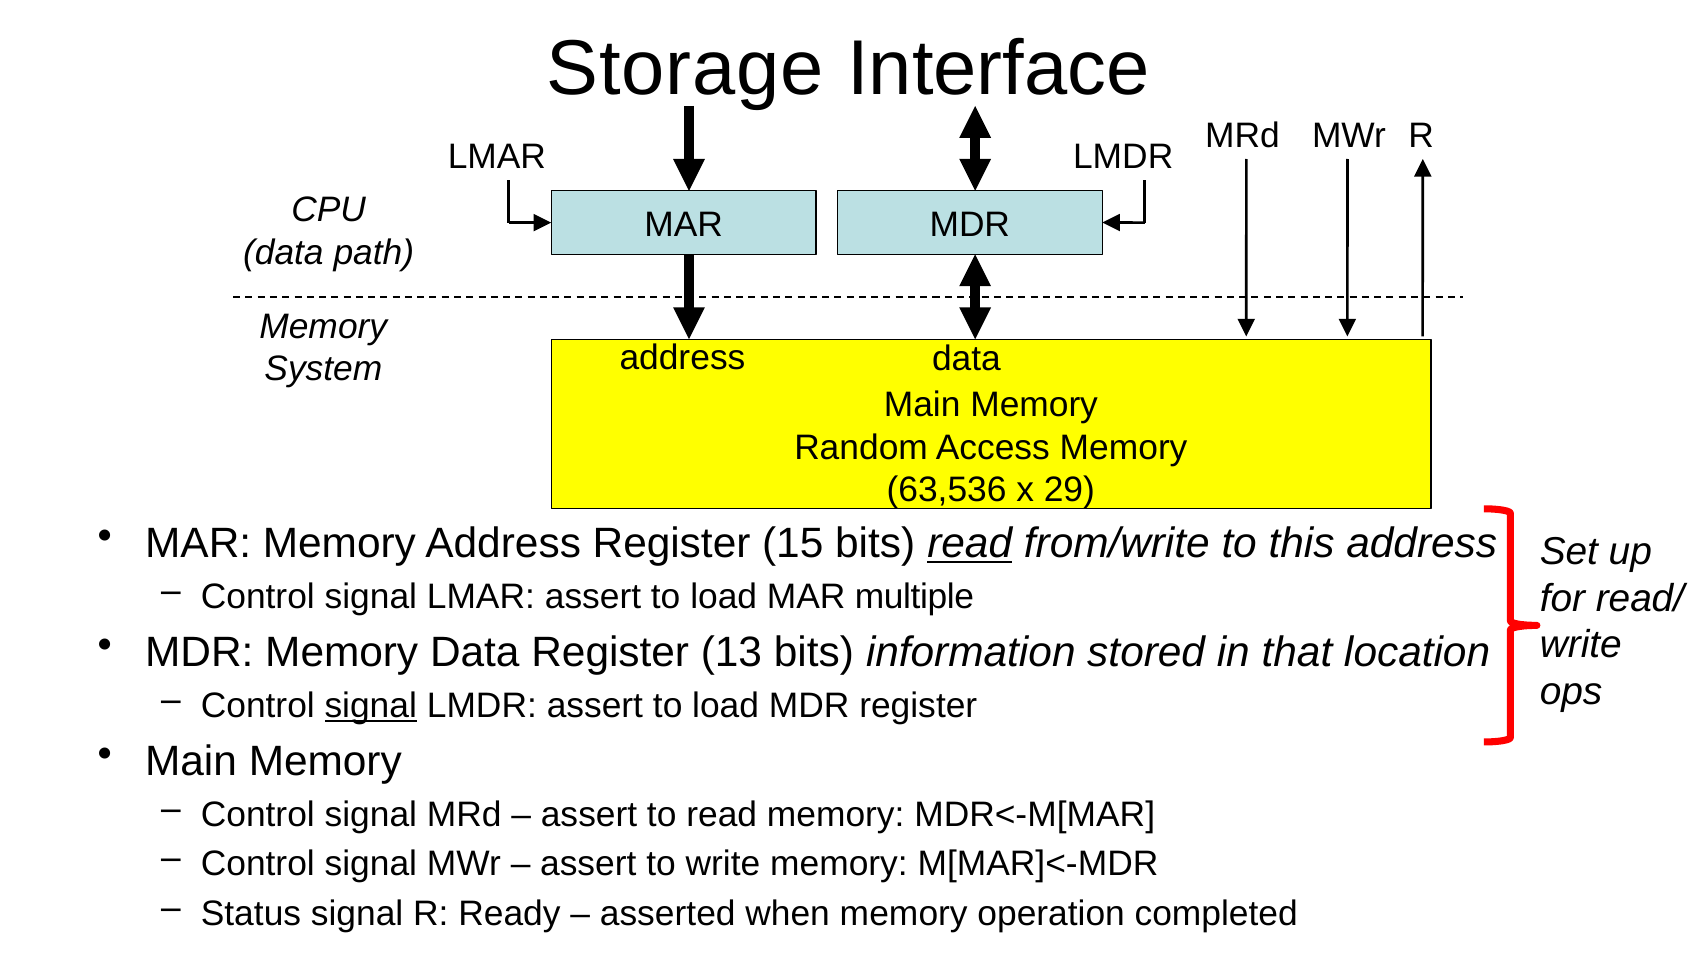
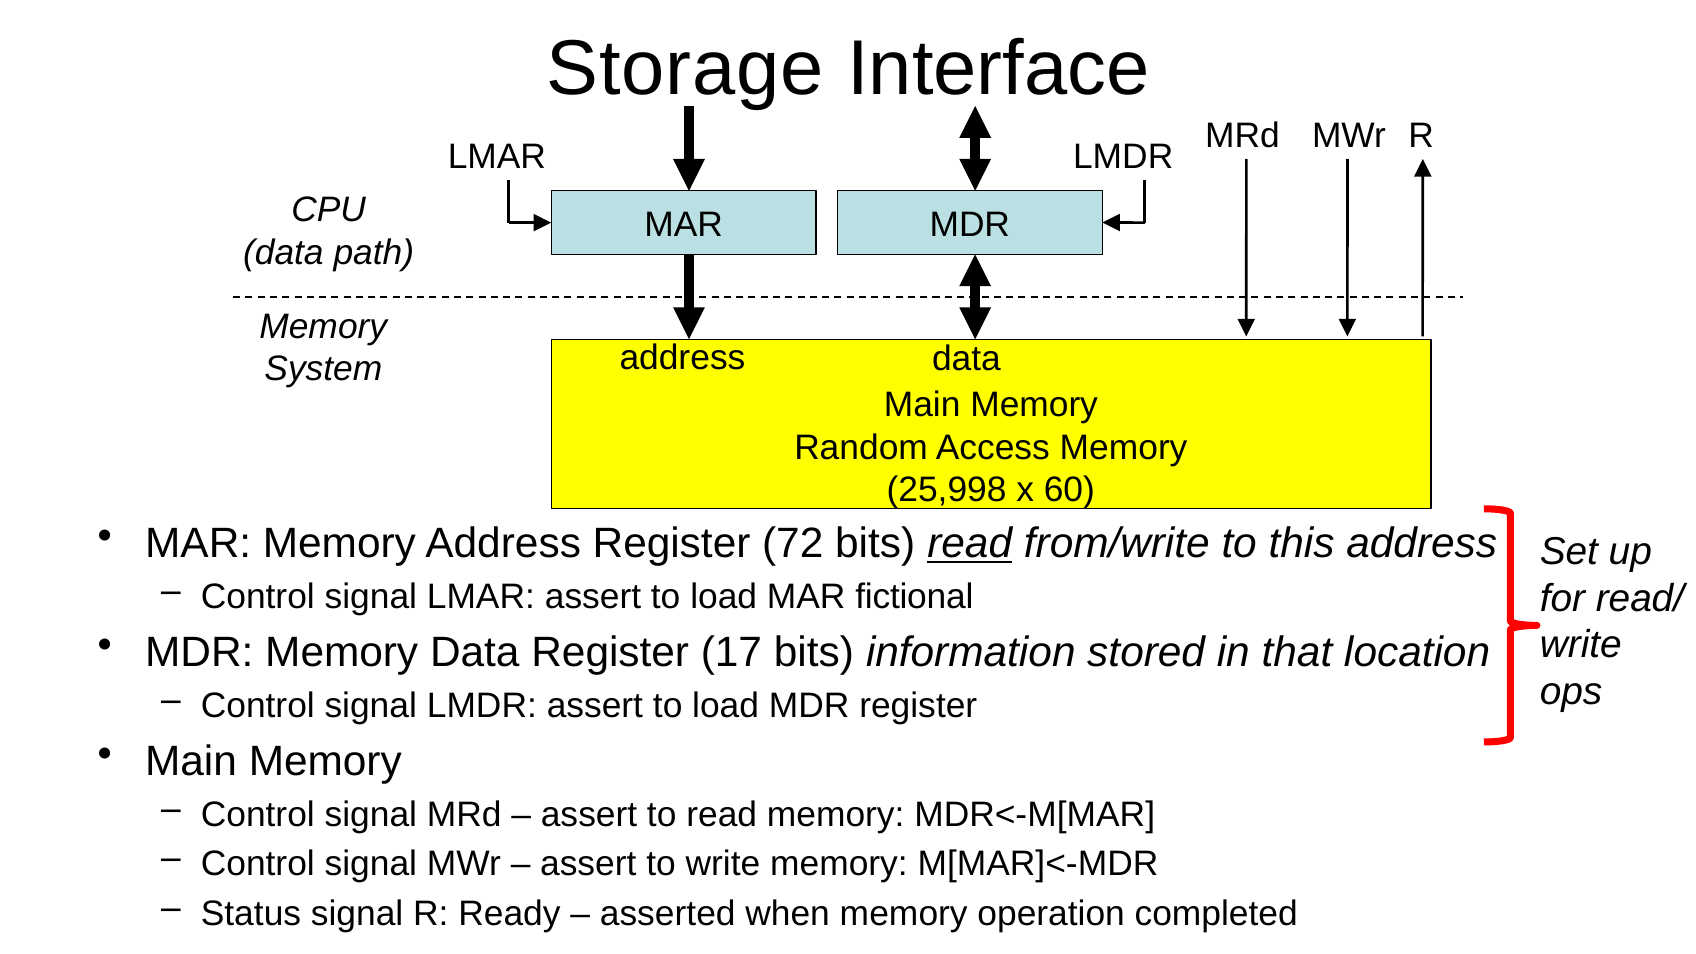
63,536: 63,536 -> 25,998 (947, 490)
29: 29 -> 60 (1069, 490)
15: 15 -> 72 (793, 544)
multiple: multiple -> fictional (914, 597)
13: 13 -> 17 (731, 652)
signal underline: present -> none (371, 706)
